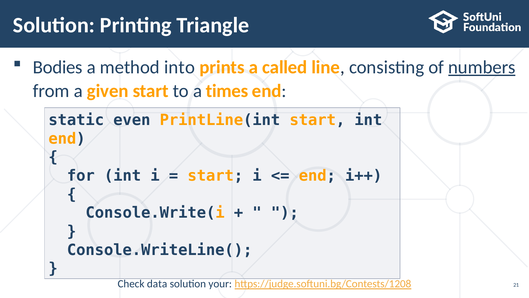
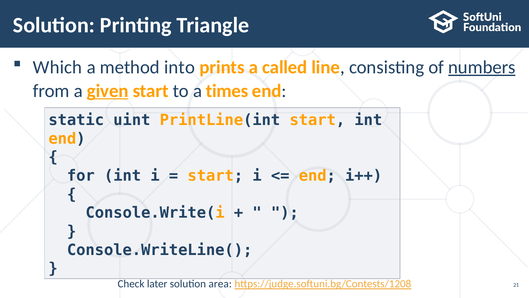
Bodies: Bodies -> Which (58, 67)
given underline: none -> present (108, 91)
even: even -> uint (132, 120)
data: data -> later (157, 284)
your: your -> area (220, 284)
